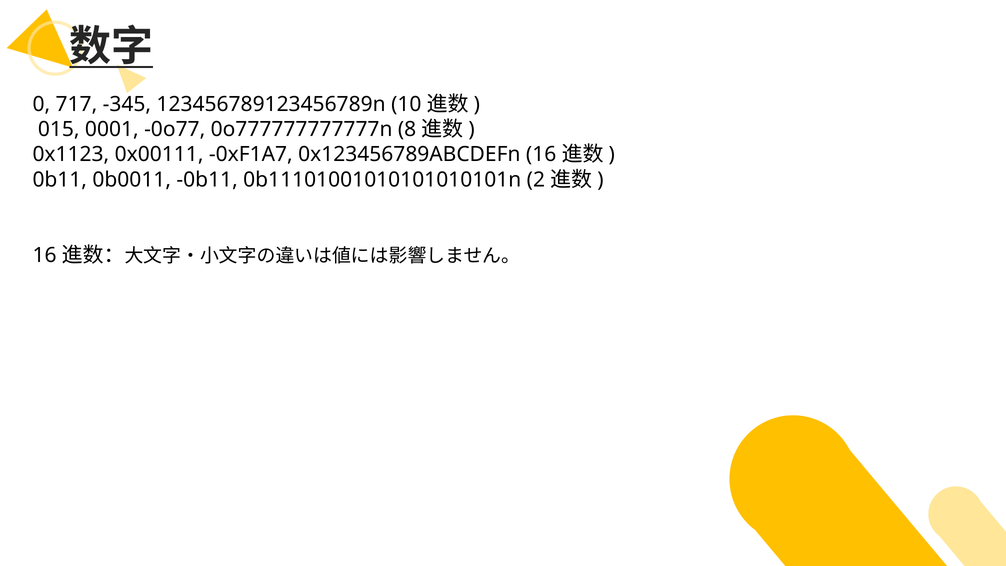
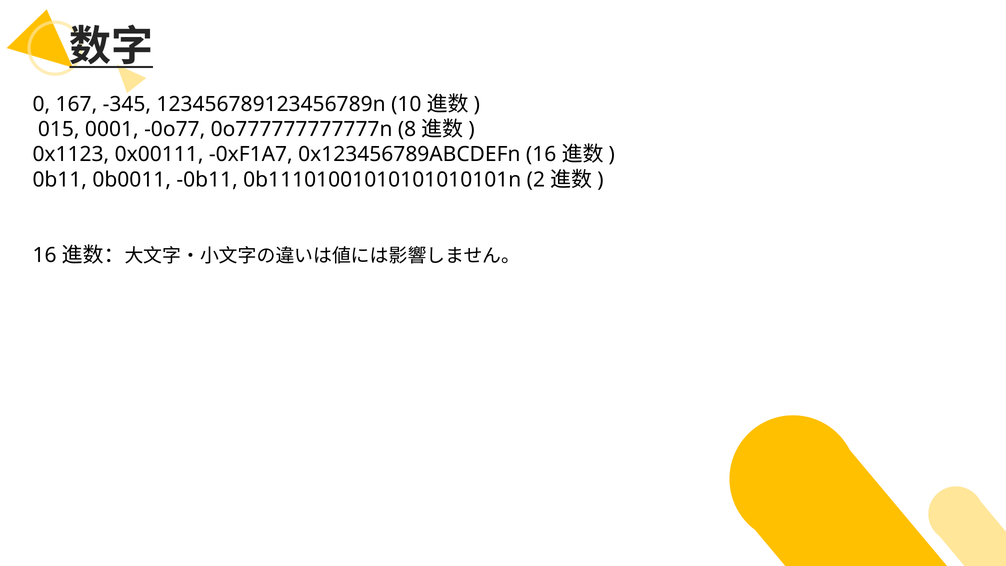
717: 717 -> 167 (76, 104)
